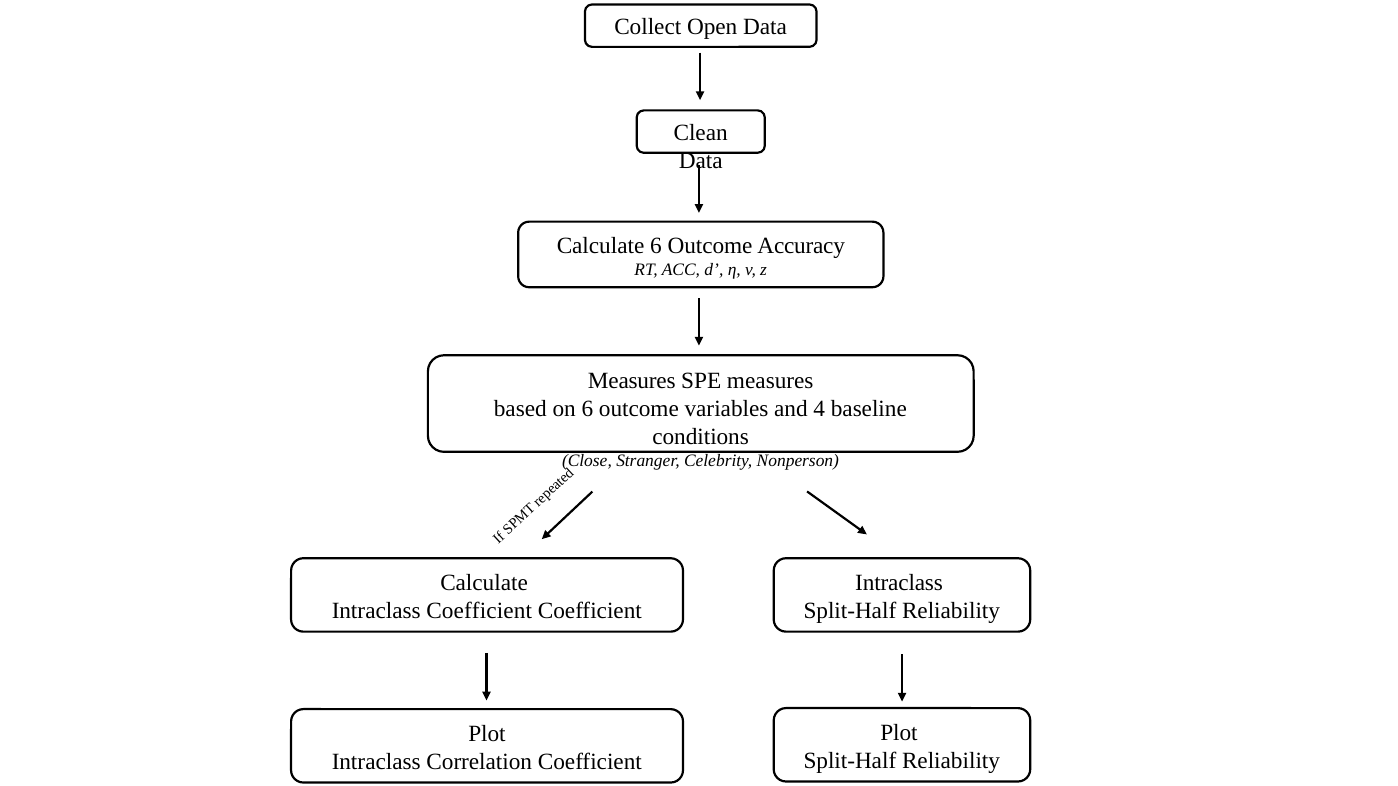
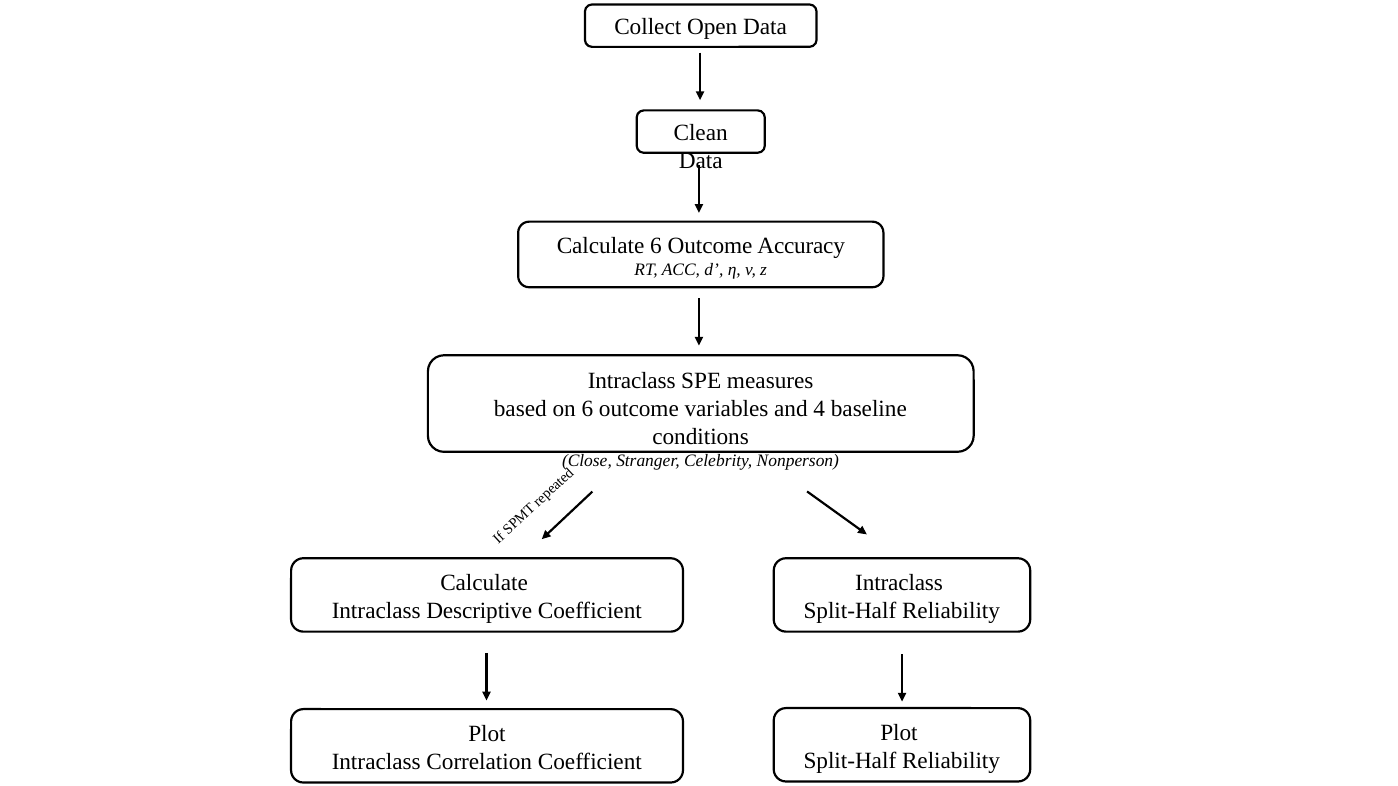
Measures: Measures -> Intraclass (632, 381)
Intraclass Coefficient: Coefficient -> Descriptive (479, 611)
